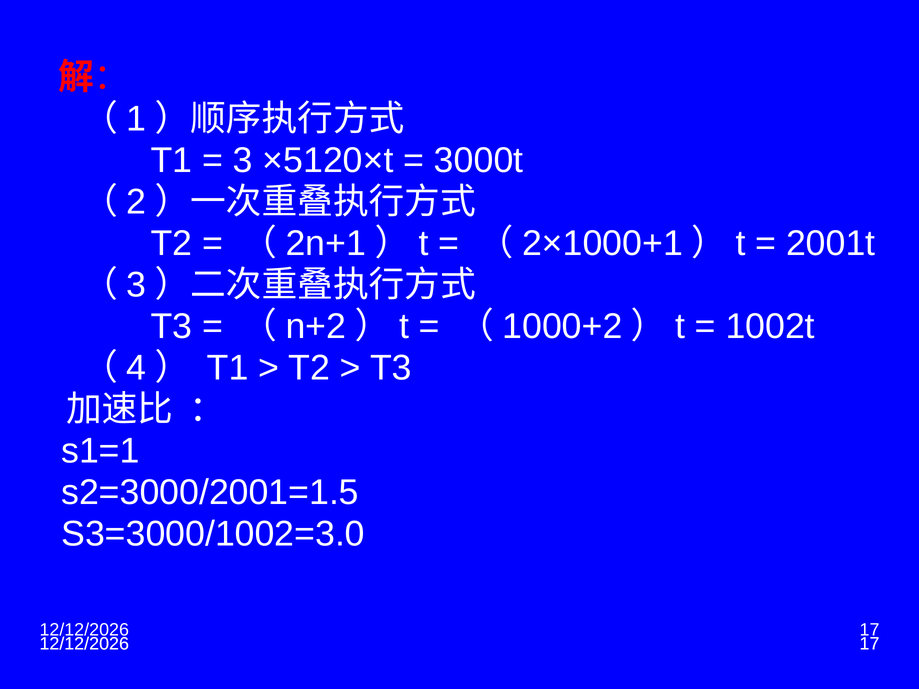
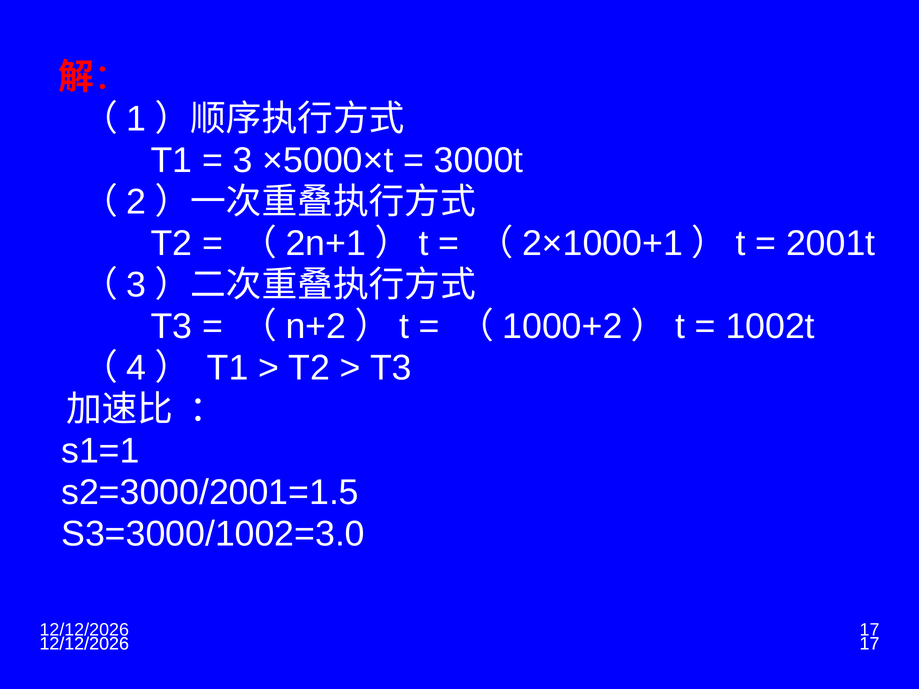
×5120×t: ×5120×t -> ×5000×t (328, 161)
